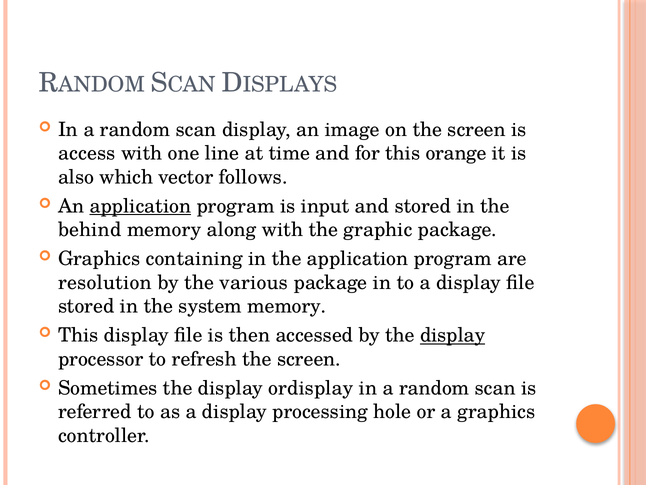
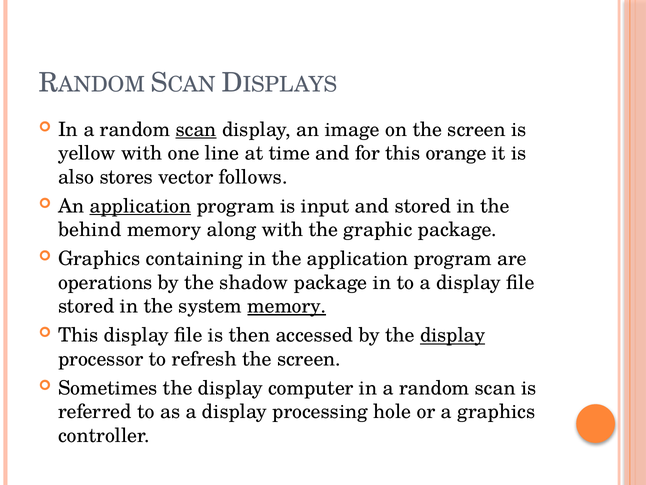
scan underline: none -> present (196, 129)
access: access -> yellow (87, 153)
which: which -> stores (126, 177)
resolution: resolution -> operations (105, 282)
various: various -> shadow (254, 282)
memory underline: none -> present (287, 306)
ordisplay: ordisplay -> computer (311, 388)
